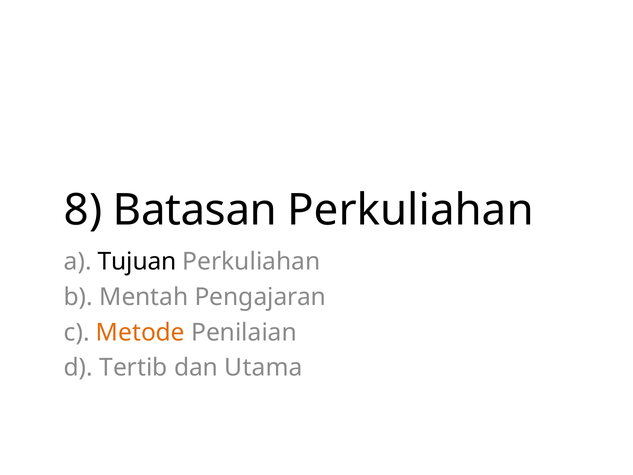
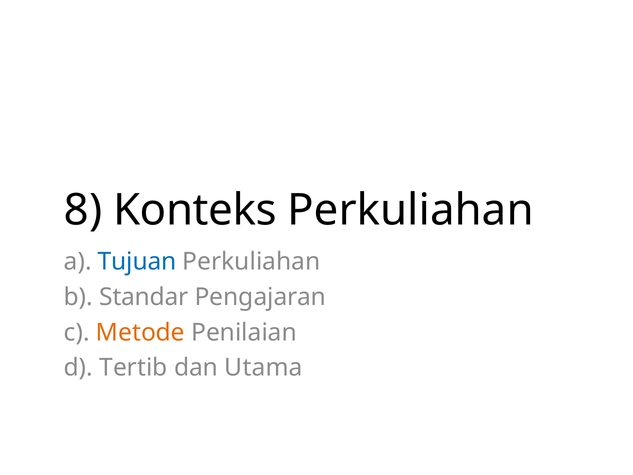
Batasan: Batasan -> Konteks (195, 210)
Tujuan colour: black -> blue (137, 261)
Mentah: Mentah -> Standar (144, 297)
